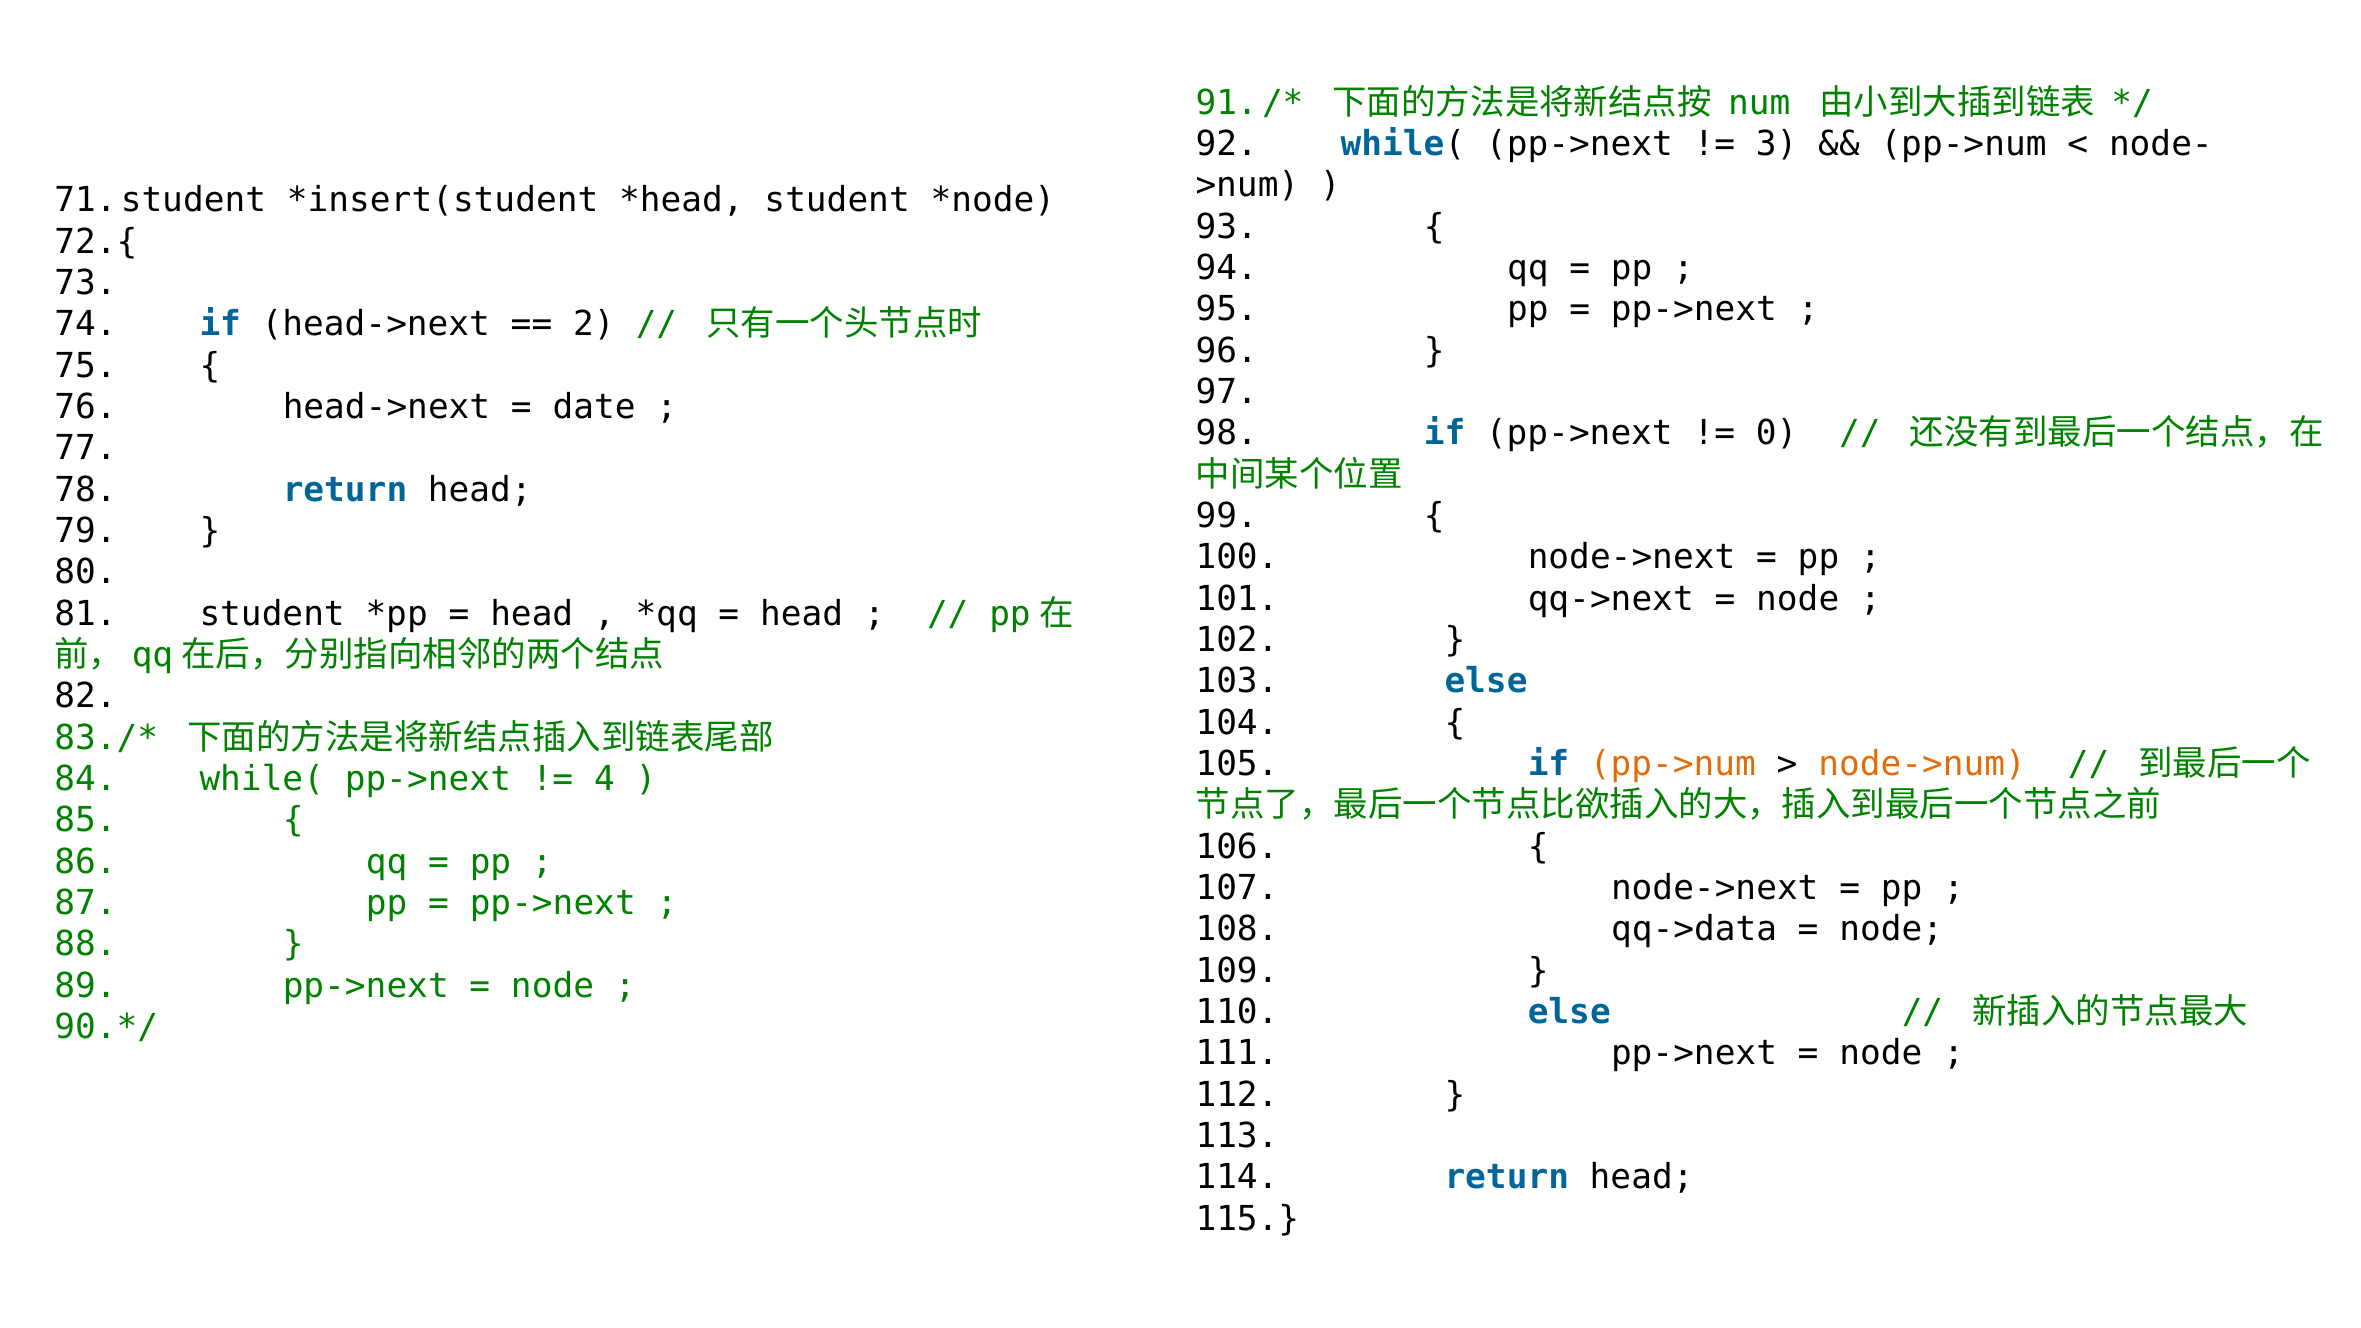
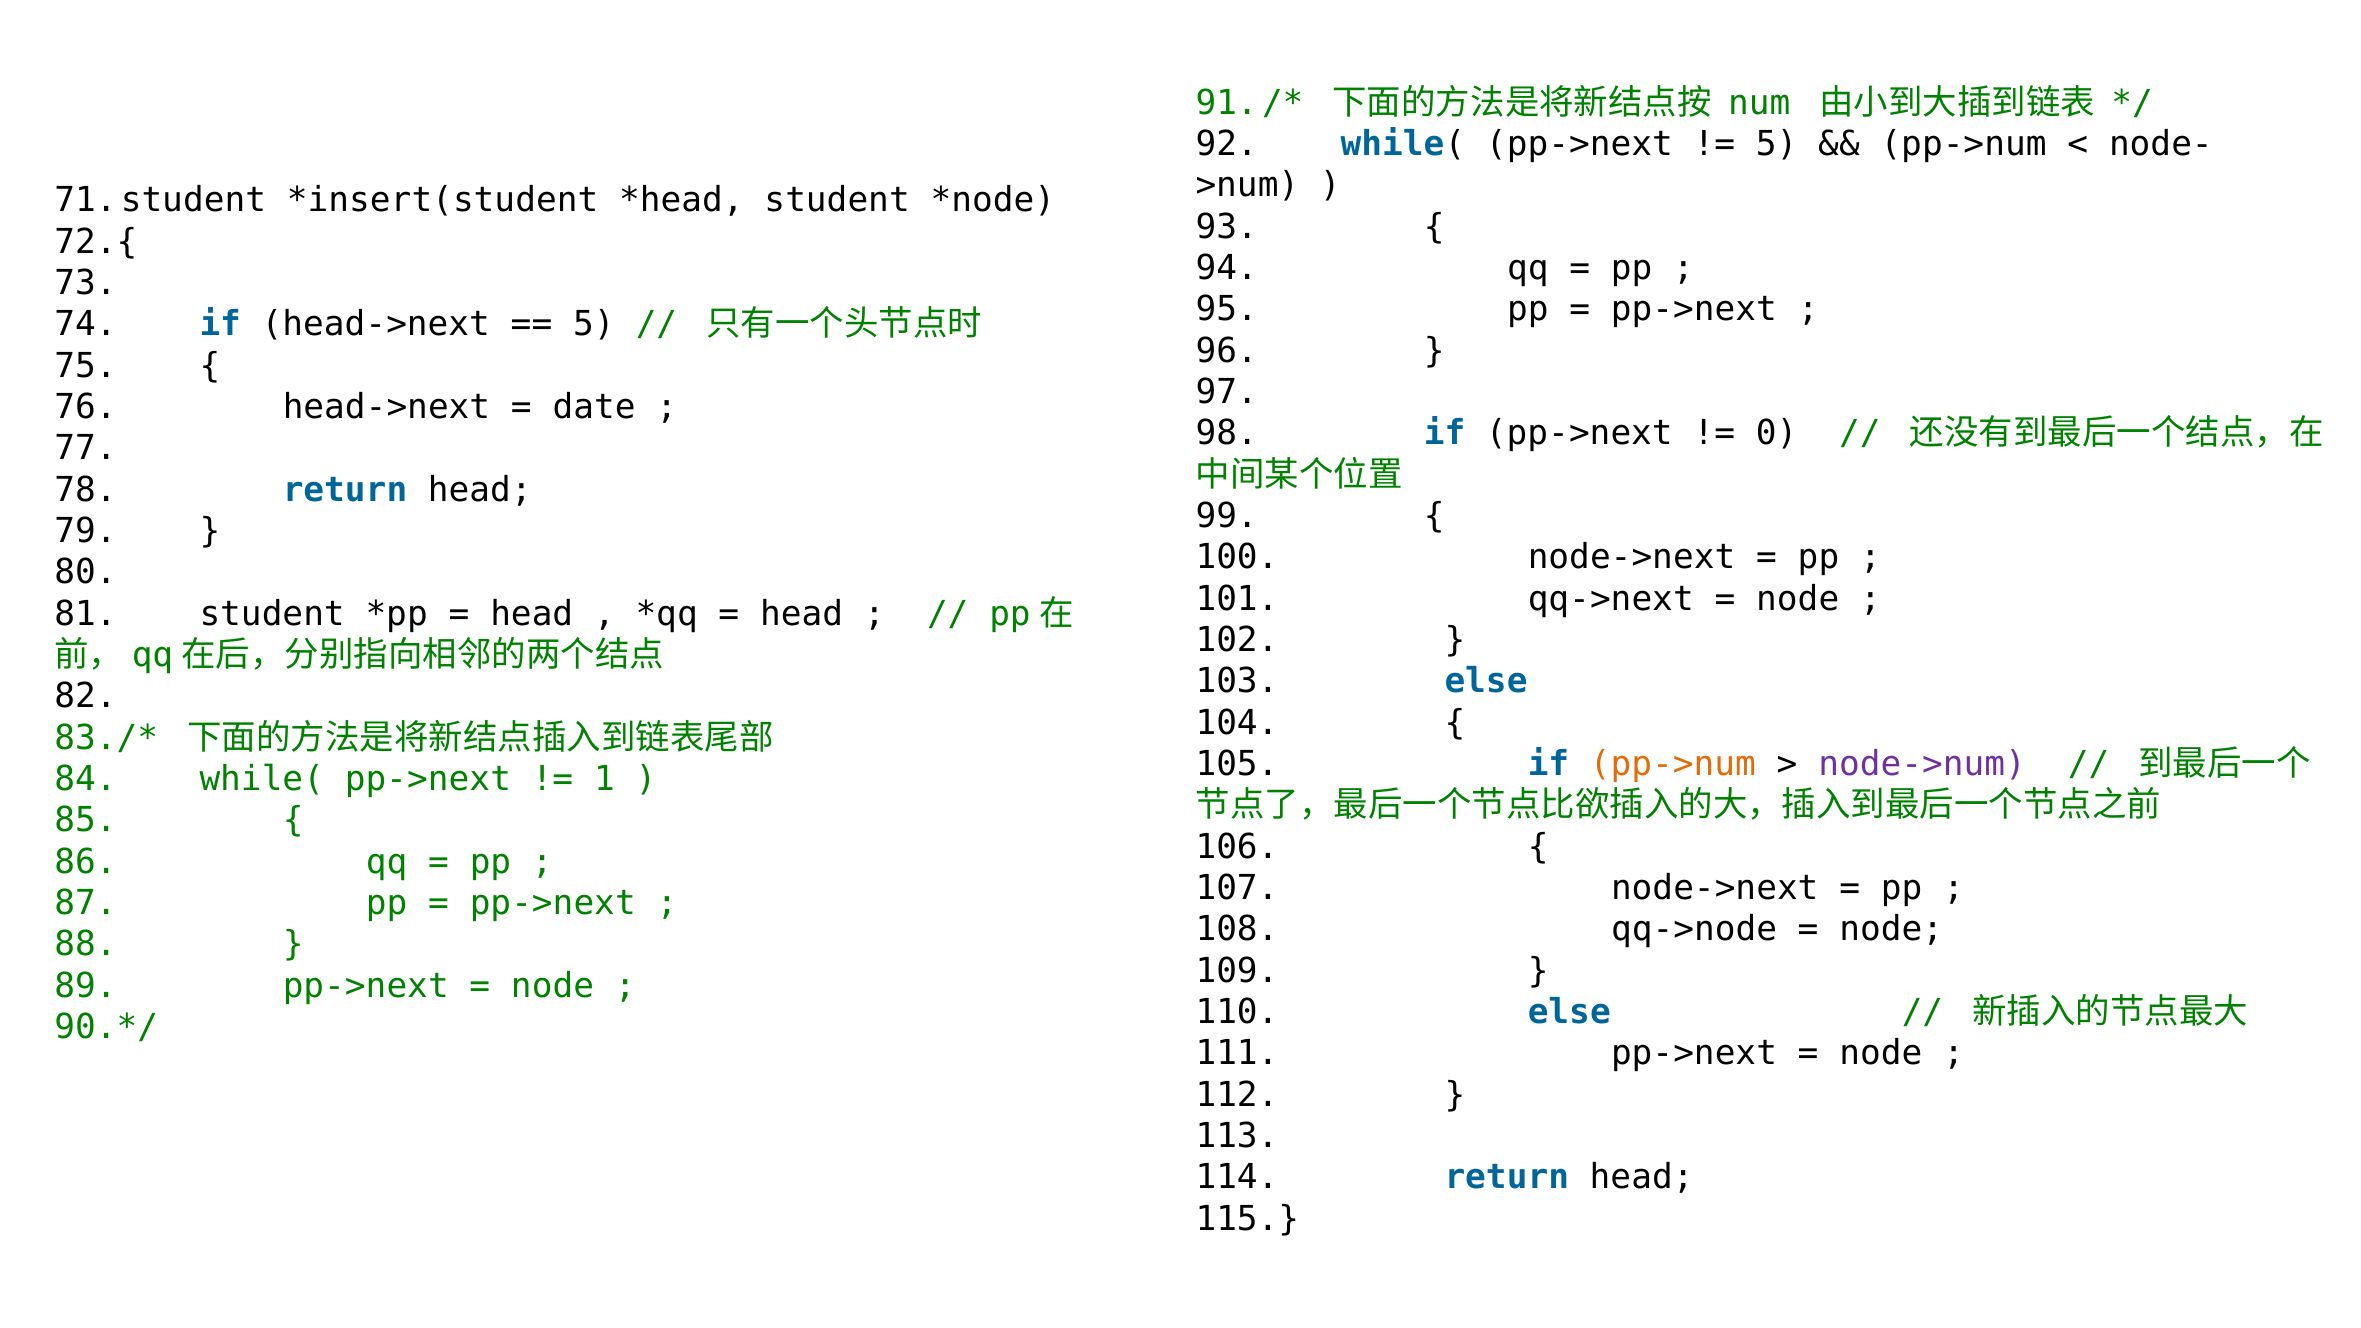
3: 3 -> 5 (1777, 144)
2: 2 -> 5 (594, 324)
node->num colour: orange -> purple (1922, 764)
4: 4 -> 1 (604, 779)
qq->data: qq->data -> qq->node (1694, 929)
